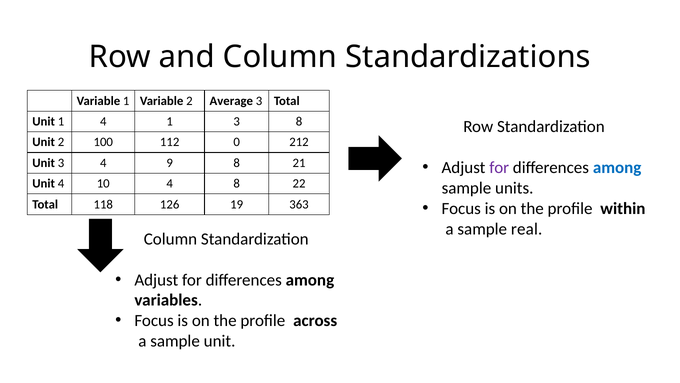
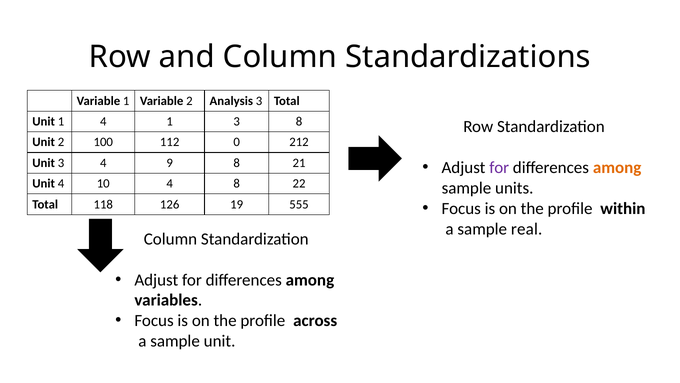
Average: Average -> Analysis (231, 101)
among colour: blue -> orange (617, 168)
363: 363 -> 555 (299, 204)
